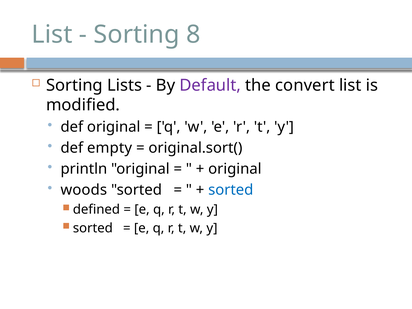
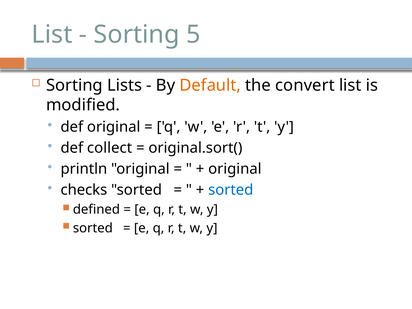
8: 8 -> 5 (193, 34)
Default colour: purple -> orange (210, 85)
empty: empty -> collect (110, 148)
woods: woods -> checks (84, 190)
